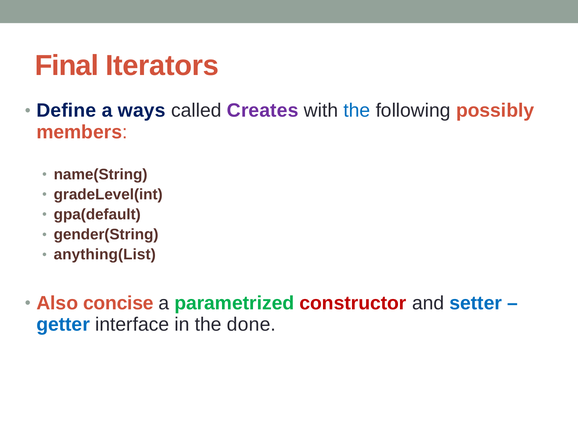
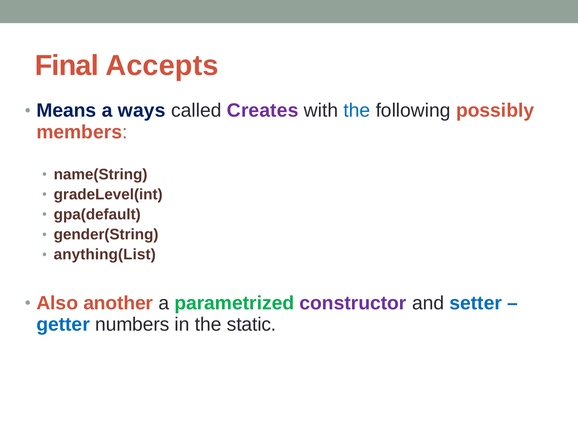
Iterators: Iterators -> Accepts (162, 65)
Define: Define -> Means (66, 110)
concise: concise -> another (118, 303)
constructor colour: red -> purple (353, 303)
interface: interface -> numbers (132, 324)
done: done -> static (252, 324)
